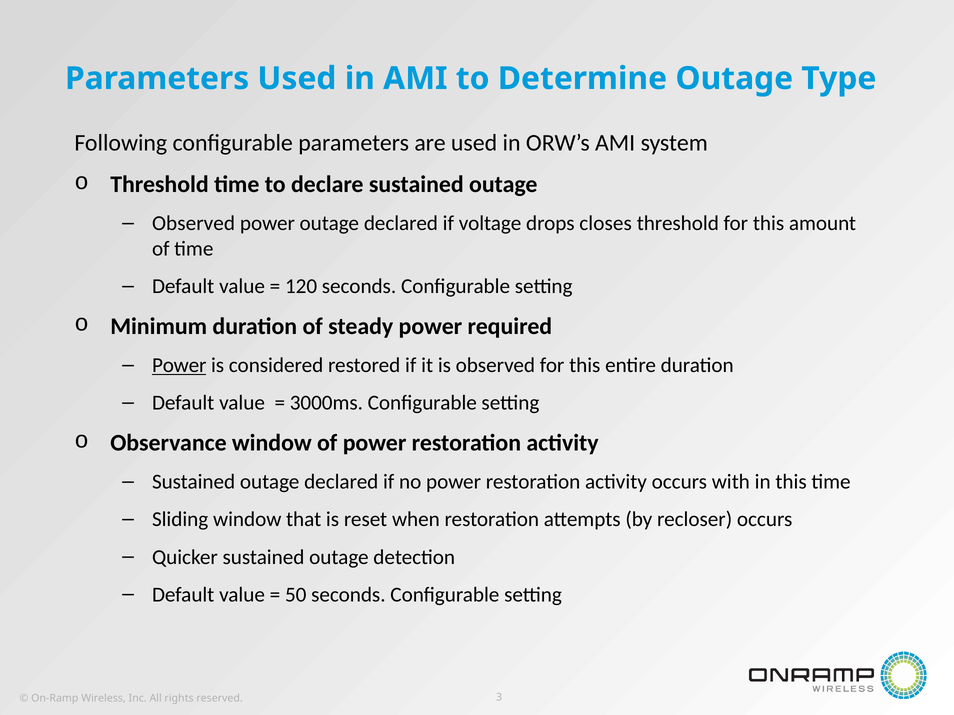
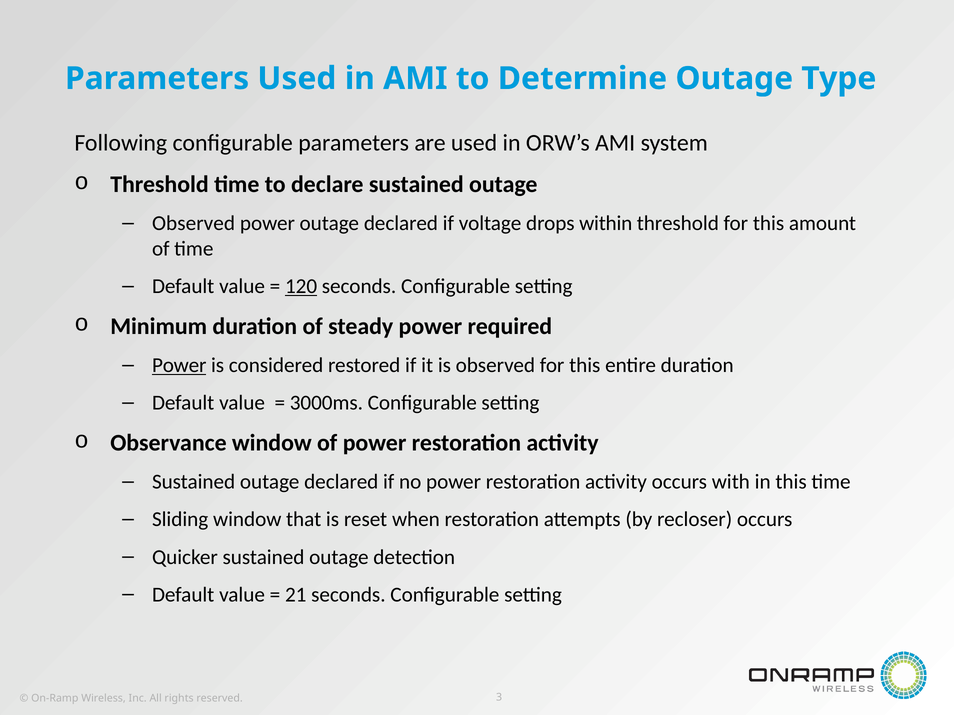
closes: closes -> within (606, 224)
120 underline: none -> present (301, 287)
50: 50 -> 21 (296, 595)
